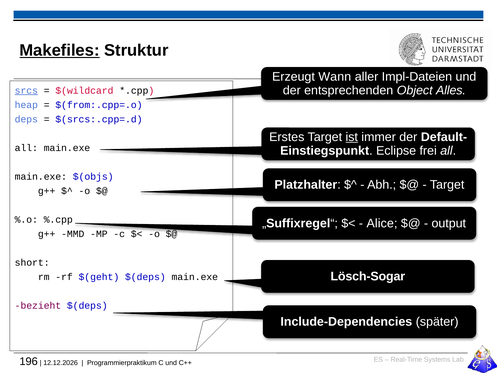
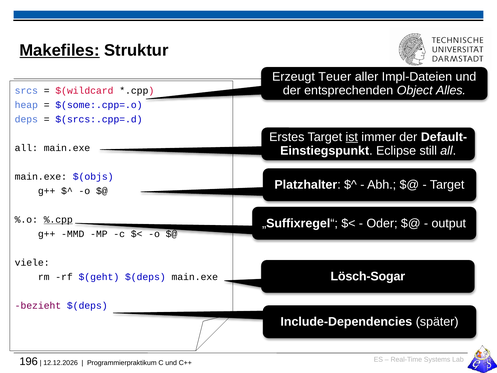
Wann: Wann -> Teuer (335, 77)
srcs underline: present -> none (26, 90)
$(from:.cpp=.o: $(from:.cpp=.o -> $(some:.cpp=.o (99, 105)
frei: frei -> still (428, 151)
%.cpp underline: none -> present (58, 220)
Alice: Alice -> Oder (382, 223)
short: short -> viele (32, 263)
